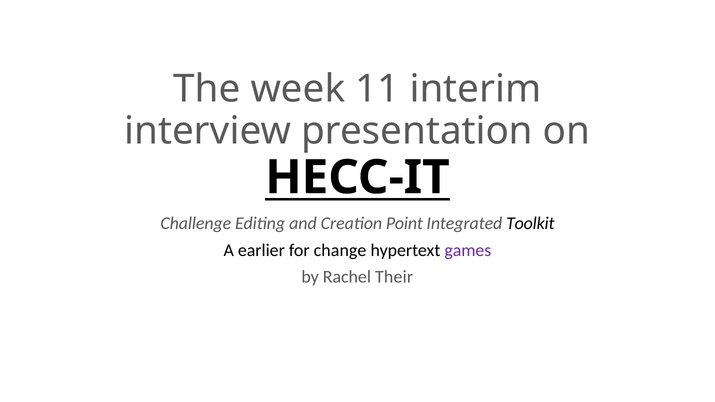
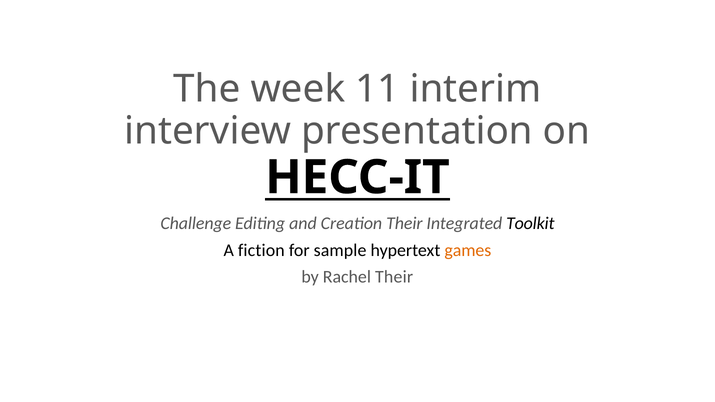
Creation Point: Point -> Their (404, 223)
earlier: earlier -> fiction (261, 250)
change: change -> sample (340, 250)
games colour: purple -> orange (468, 250)
